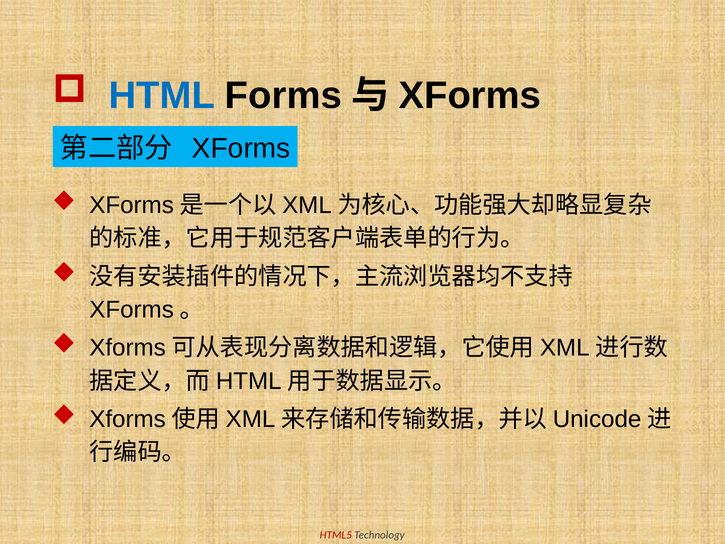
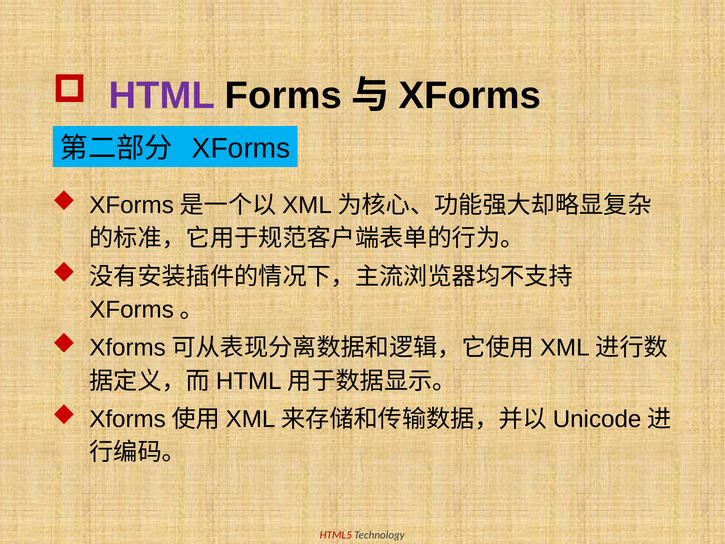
HTML colour: blue -> purple (162, 96)
